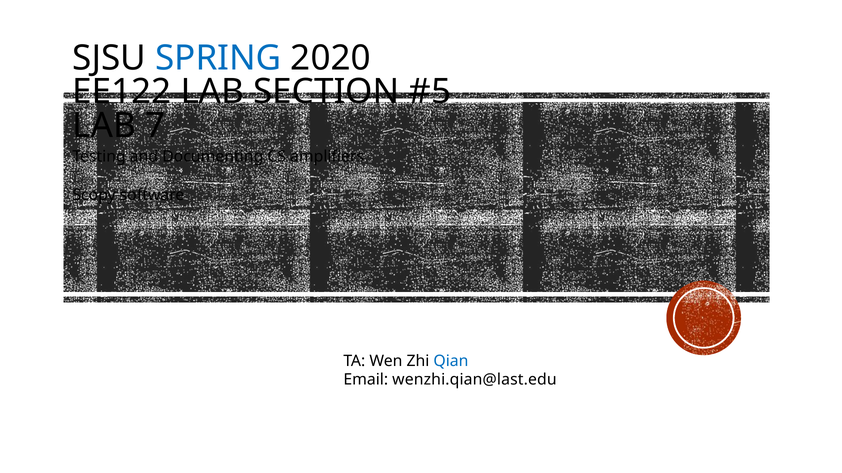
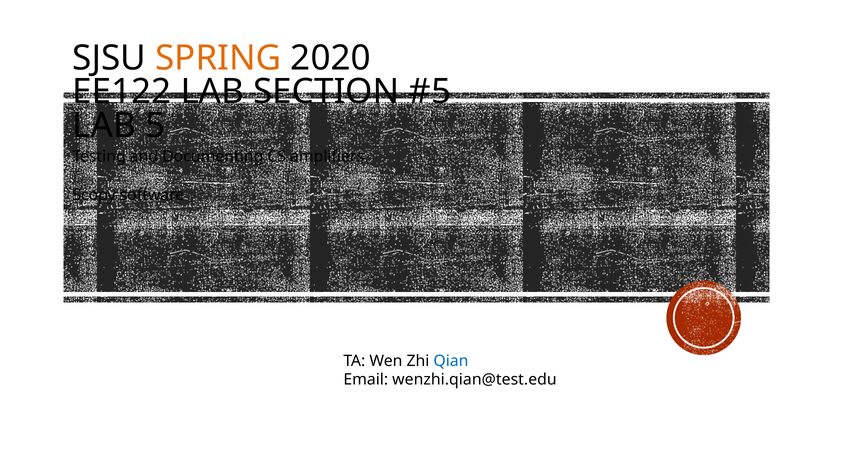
SPRING colour: blue -> orange (218, 58)
7: 7 -> 5 (155, 126)
wenzhi.qian@last.edu: wenzhi.qian@last.edu -> wenzhi.qian@test.edu (474, 380)
